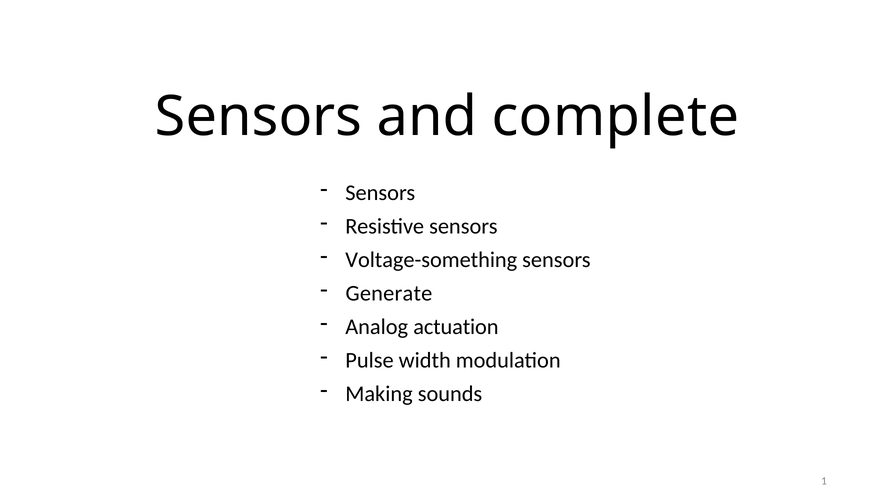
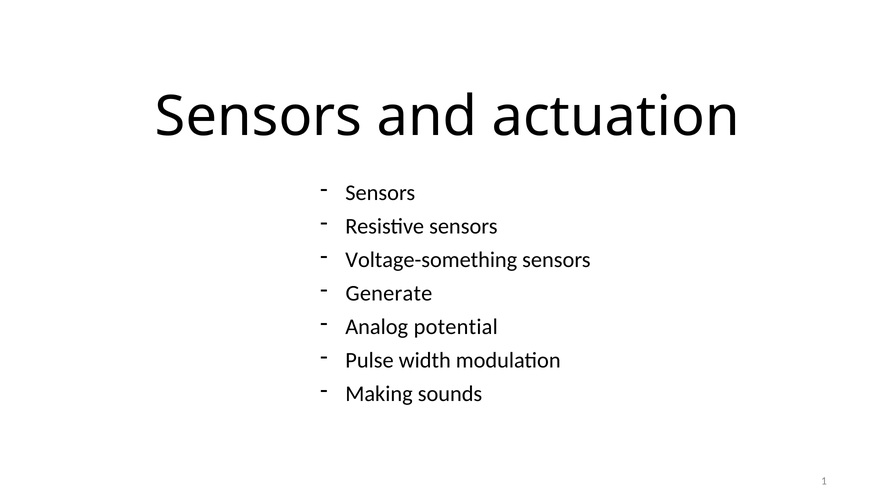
complete: complete -> actuation (616, 116)
actuation: actuation -> potential (456, 326)
